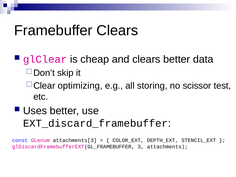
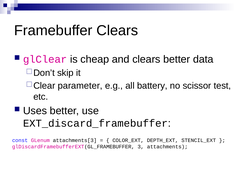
optimizing: optimizing -> parameter (80, 86)
storing: storing -> battery (152, 86)
